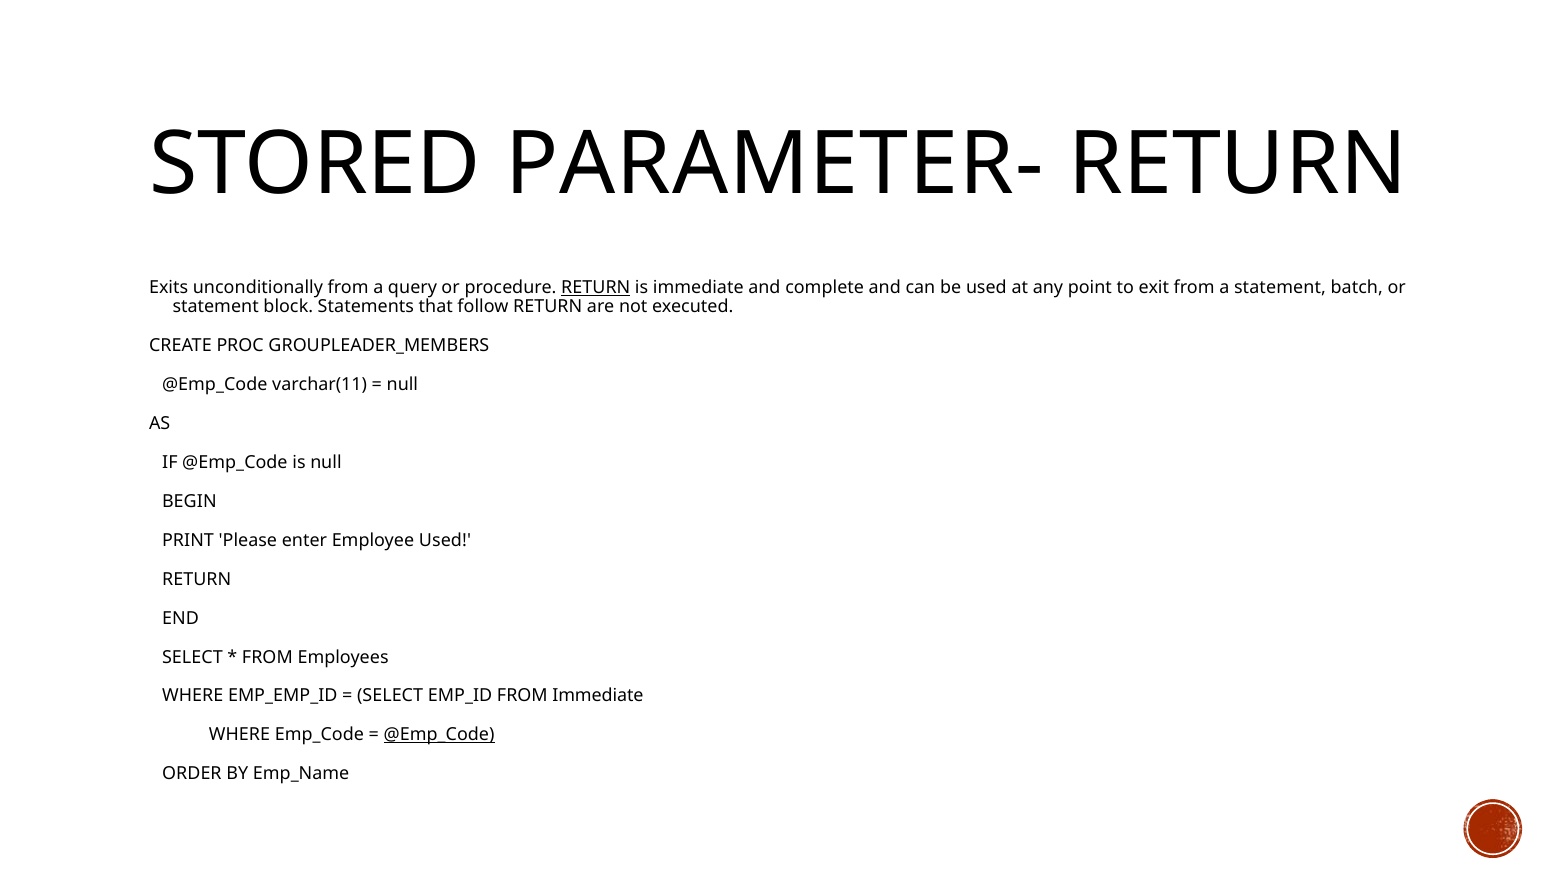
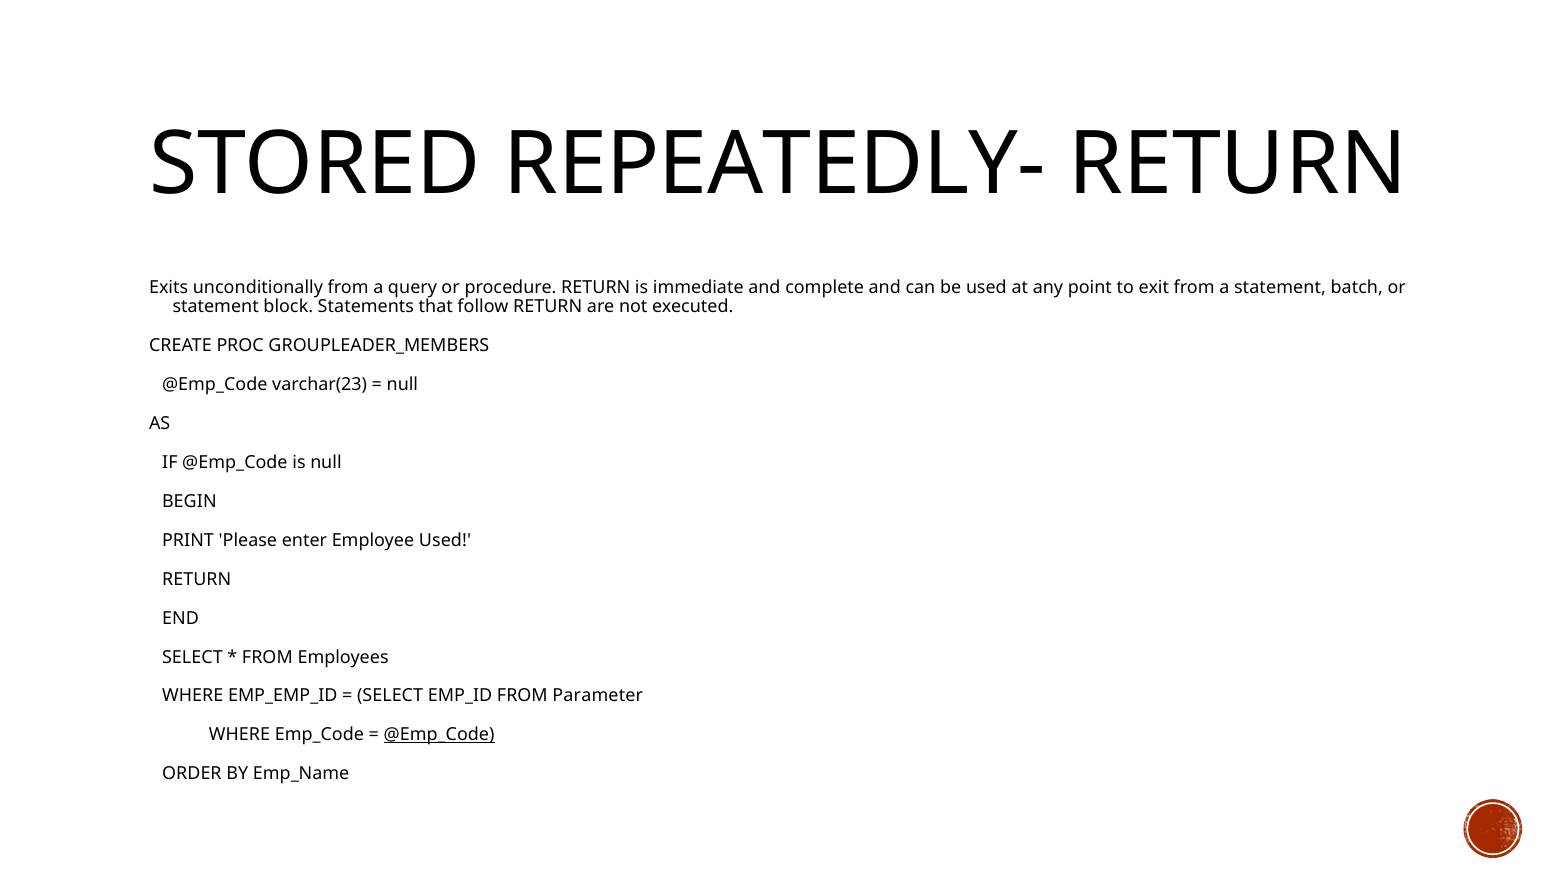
PARAMETER-: PARAMETER- -> REPEATEDLY- (775, 165)
RETURN underline: present -> none (596, 288)
varchar(11: varchar(11 -> varchar(23 (320, 385)
FROM Immediate: Immediate -> Parameter (598, 696)
